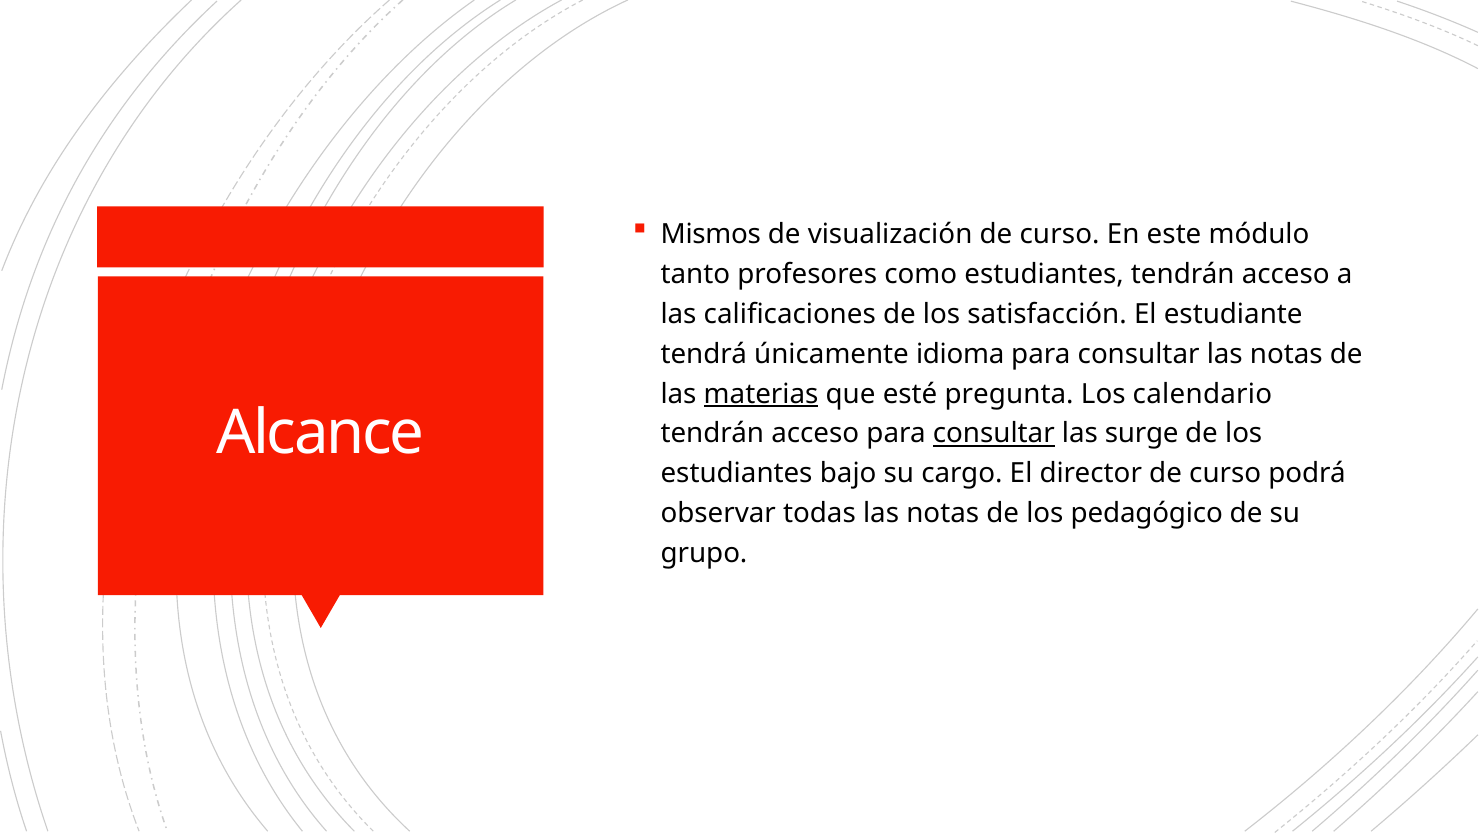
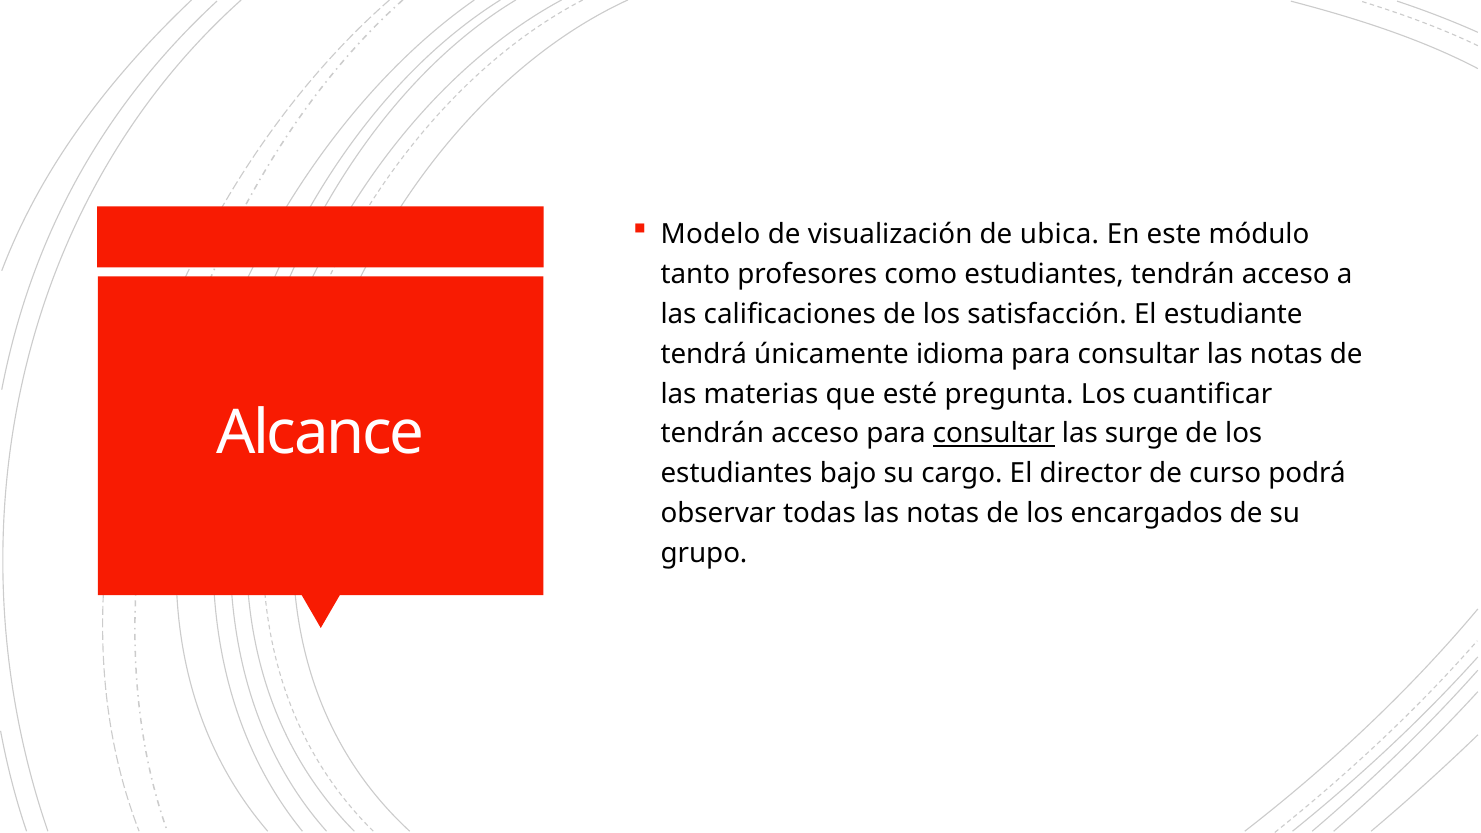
Mismos: Mismos -> Modelo (711, 234)
visualización de curso: curso -> ubica (1060, 234)
materias underline: present -> none (761, 394)
calendario: calendario -> cuantificar (1203, 394)
pedagógico: pedagógico -> encargados (1147, 514)
